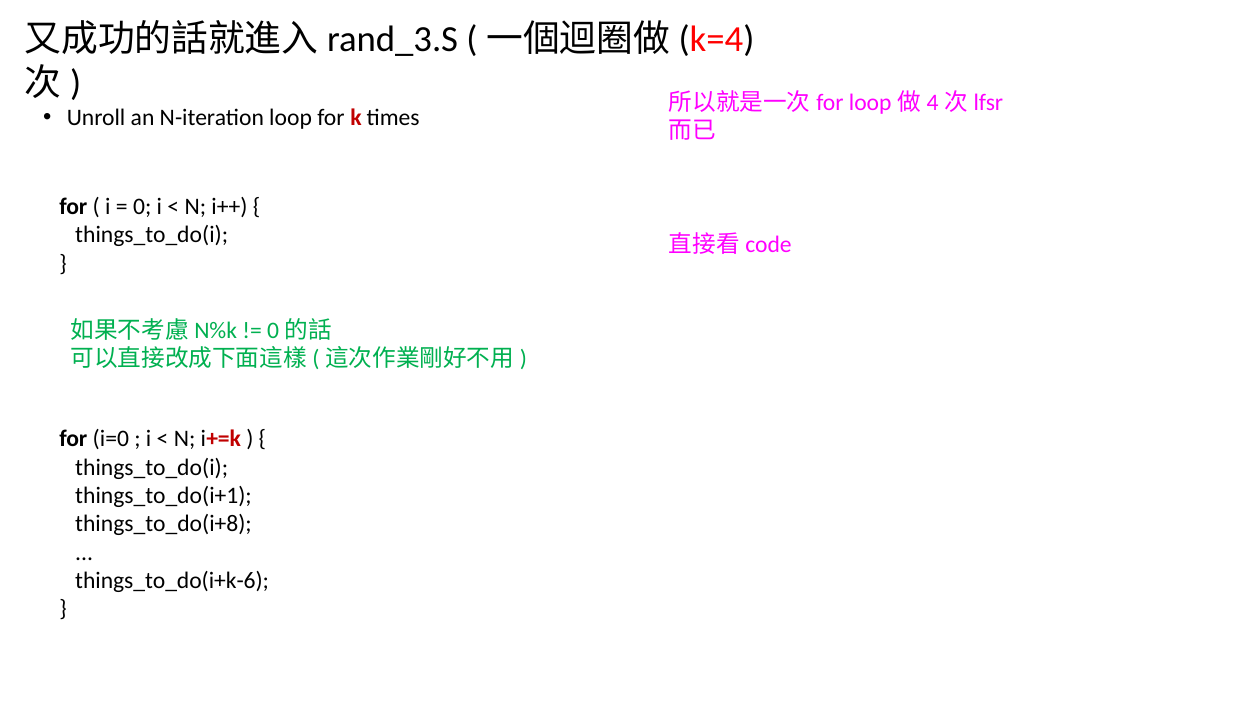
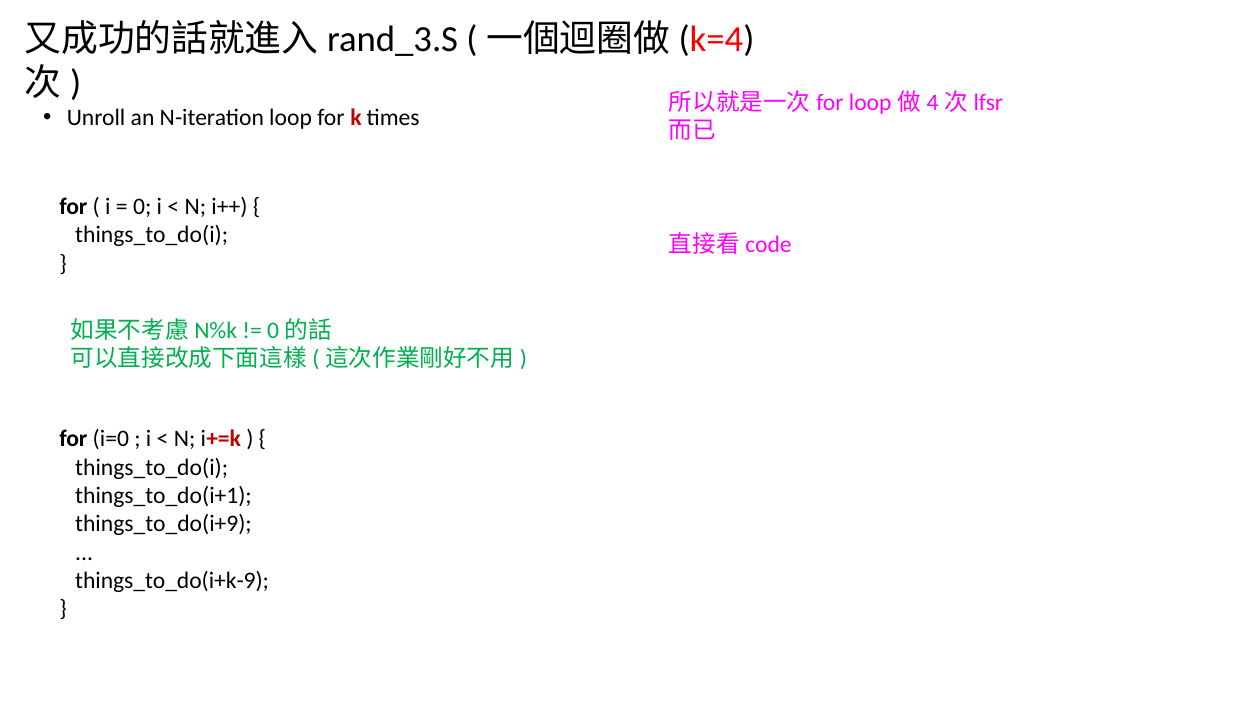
things_to_do(i+8: things_to_do(i+8 -> things_to_do(i+9 (164, 524)
things_to_do(i+k-6: things_to_do(i+k-6 -> things_to_do(i+k-9 (172, 581)
